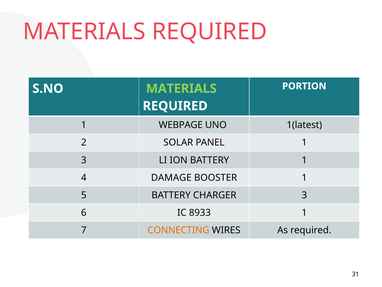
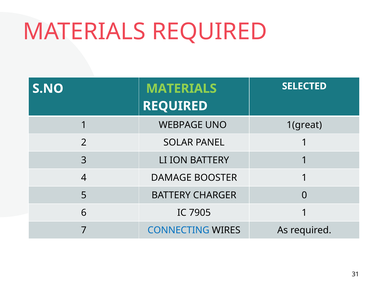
PORTION: PORTION -> SELECTED (304, 86)
1(latest: 1(latest -> 1(great (304, 125)
CHARGER 3: 3 -> 0 (304, 195)
8933: 8933 -> 7905 (200, 212)
CONNECTING colour: orange -> blue (178, 230)
